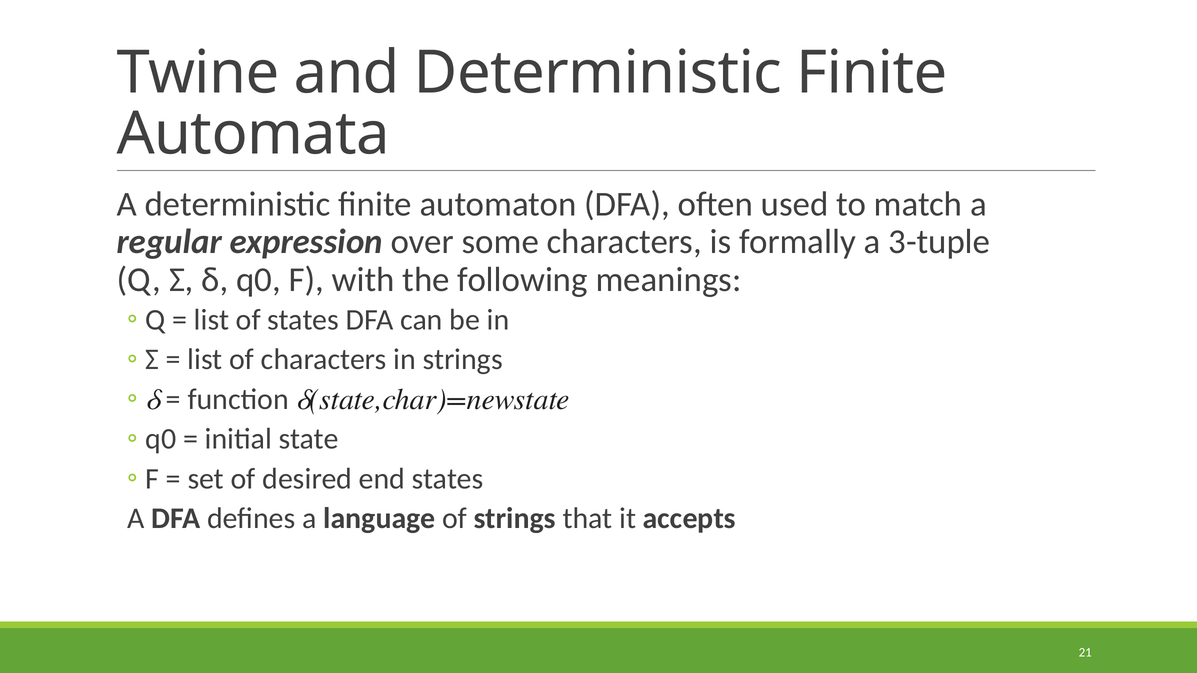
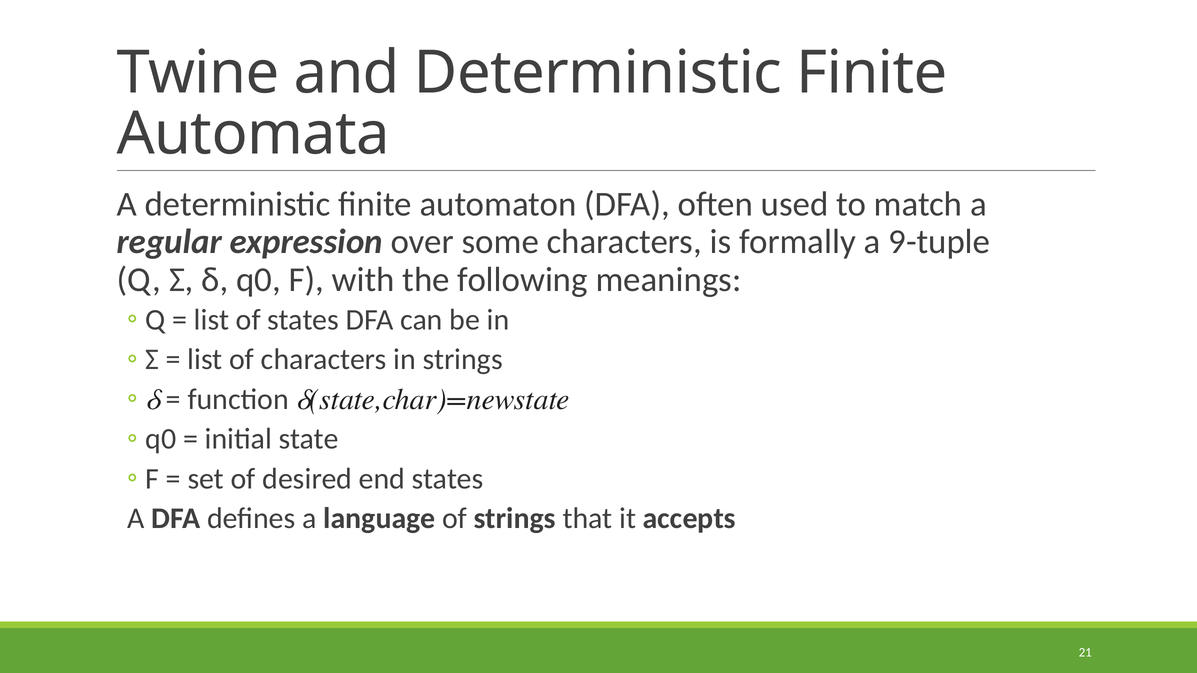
3-tuple: 3-tuple -> 9-tuple (939, 242)
